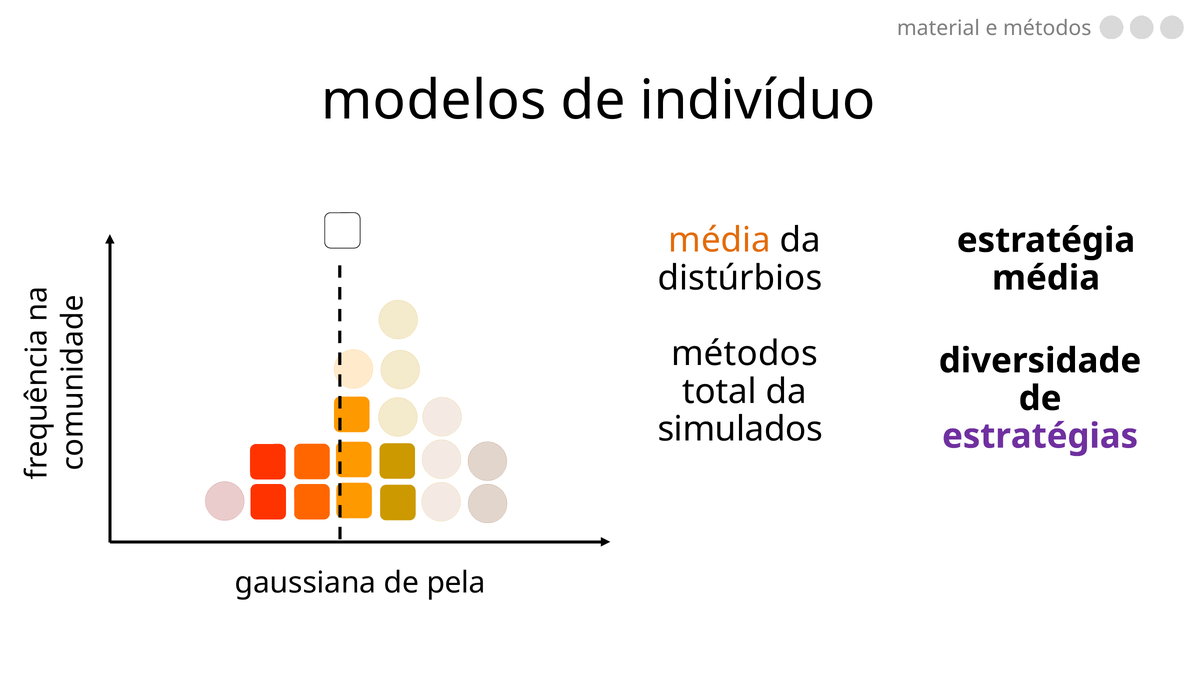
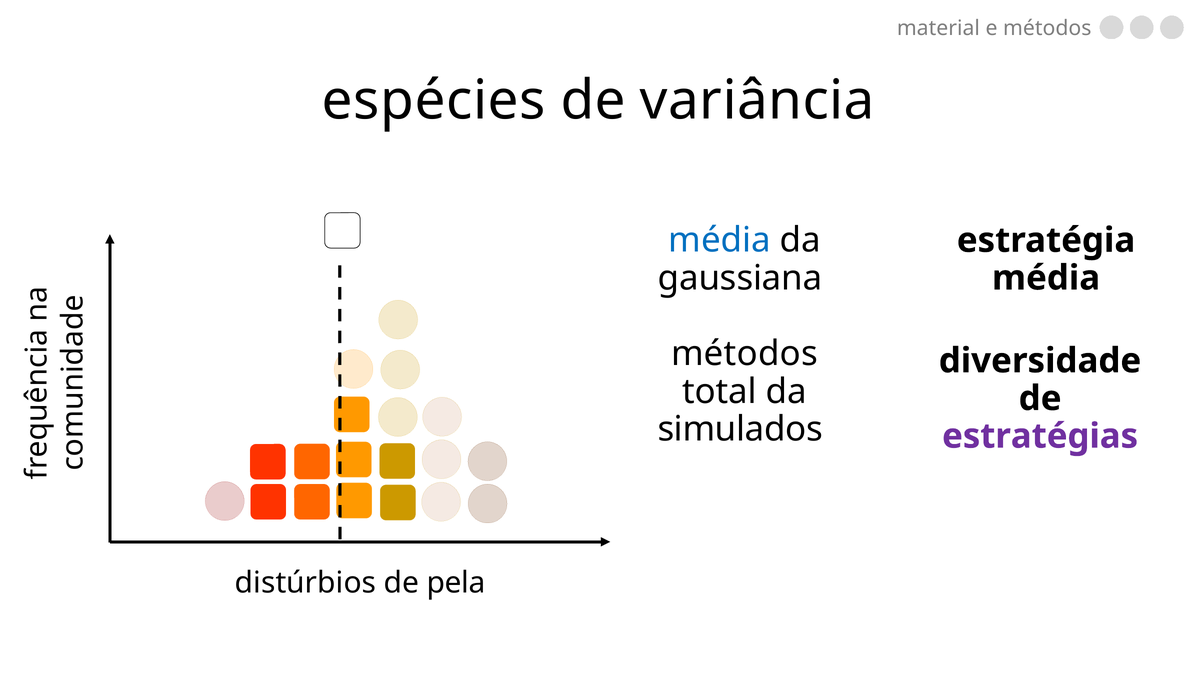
modelos: modelos -> espécies (434, 101)
indivíduo: indivíduo -> variância (757, 101)
média colour: orange -> blue (720, 240)
distúrbios: distúrbios -> gaussiana (740, 278)
gaussiana: gaussiana -> distúrbios (305, 583)
